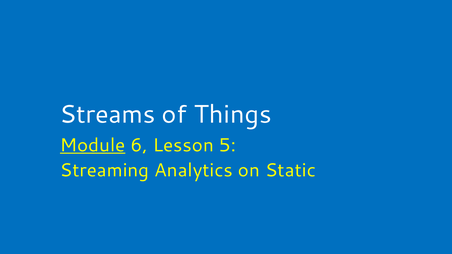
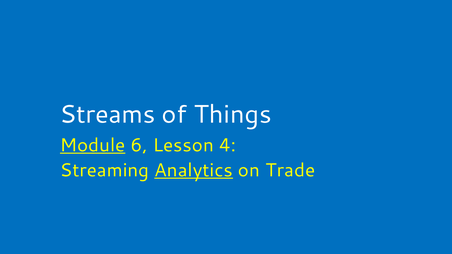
5: 5 -> 4 (228, 145)
Analytics underline: none -> present (194, 170)
Static: Static -> Trade (290, 170)
